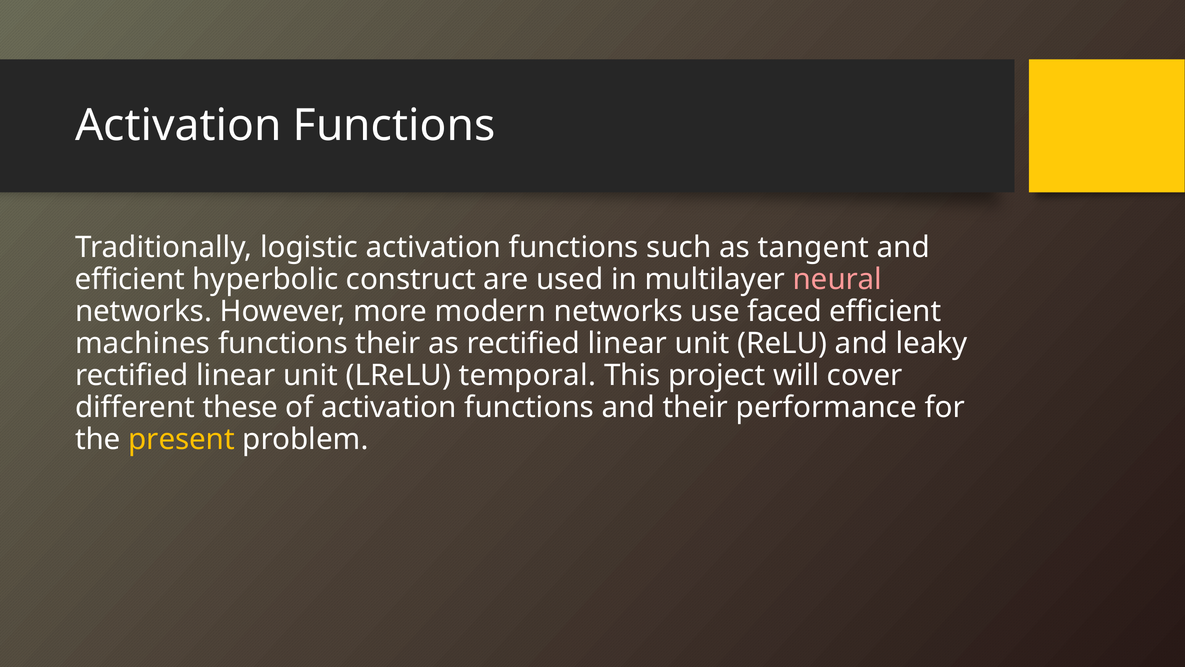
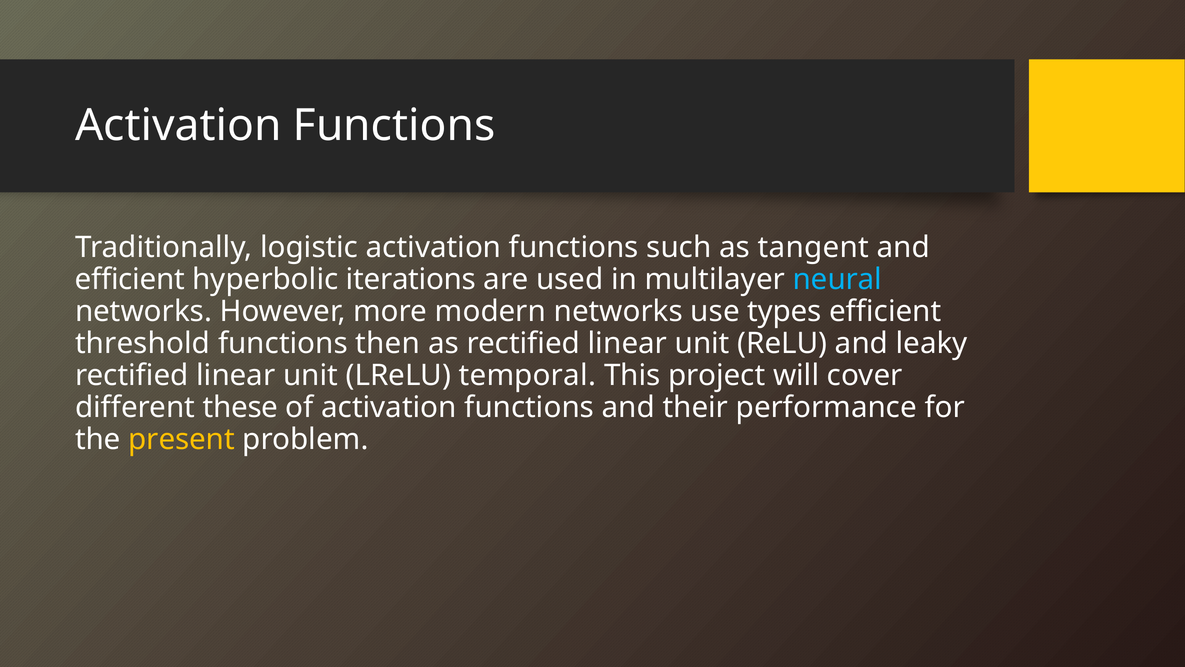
construct: construct -> iterations (411, 279)
neural colour: pink -> light blue (837, 279)
faced: faced -> types (785, 311)
machines: machines -> threshold (143, 343)
functions their: their -> then (388, 343)
